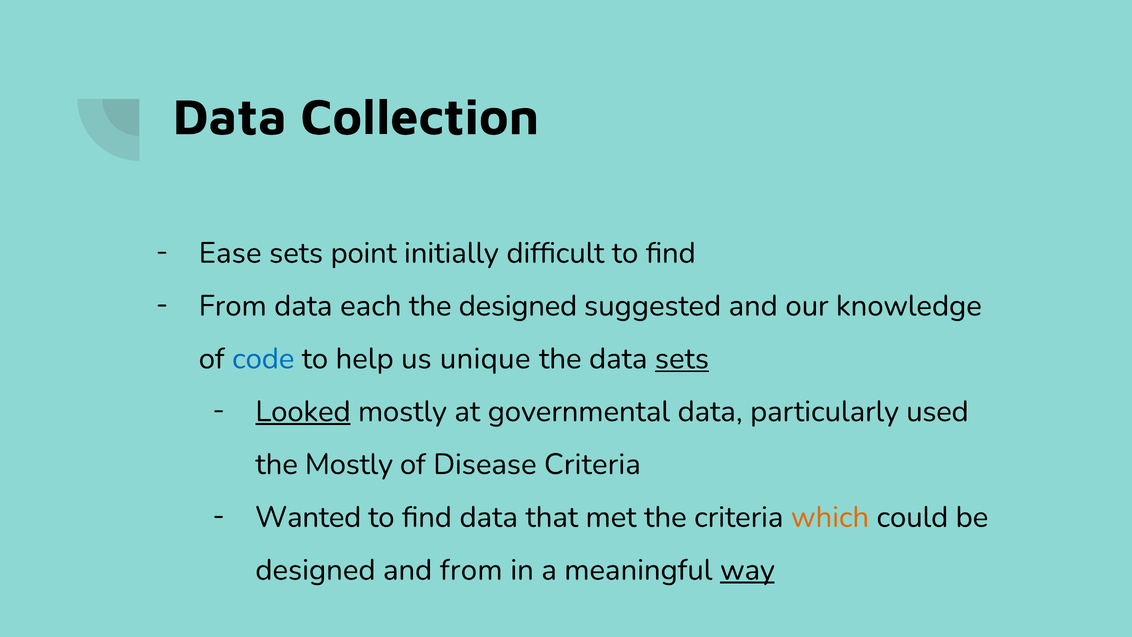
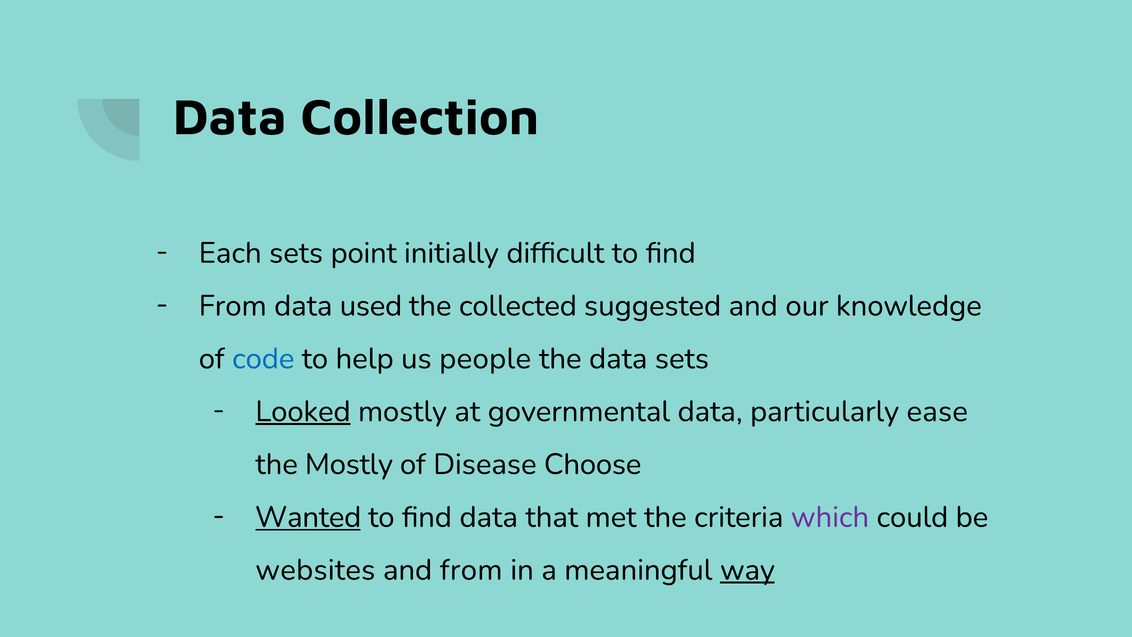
Ease: Ease -> Each (230, 253)
each: each -> used (371, 306)
the designed: designed -> collected (518, 306)
unique: unique -> people (485, 359)
sets underline: present -> none (682, 359)
used: used -> ease (937, 411)
Disease Criteria: Criteria -> Choose (593, 464)
Wanted underline: none -> present (308, 517)
which colour: orange -> purple (830, 517)
designed: designed -> websites (315, 570)
